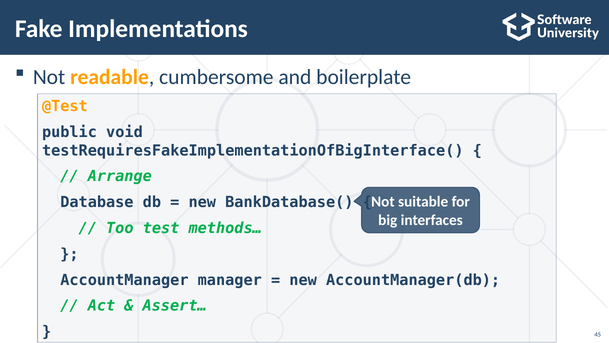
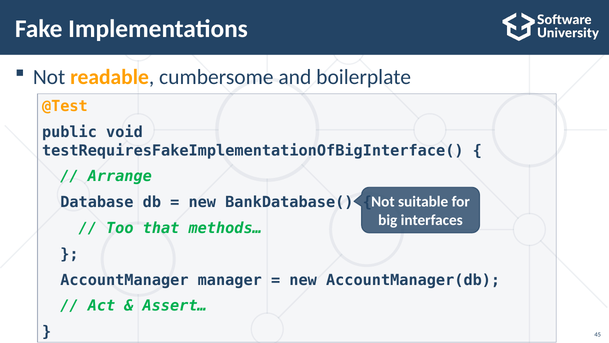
test: test -> that (161, 228)
